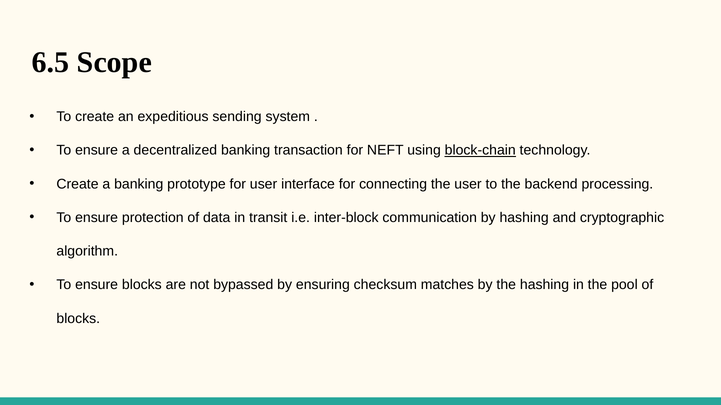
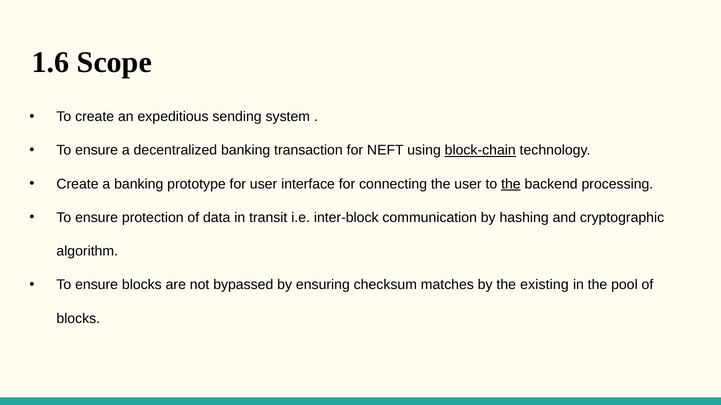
6.5: 6.5 -> 1.6 (51, 62)
the underline: none -> present (511, 184)
the hashing: hashing -> existing (544, 285)
